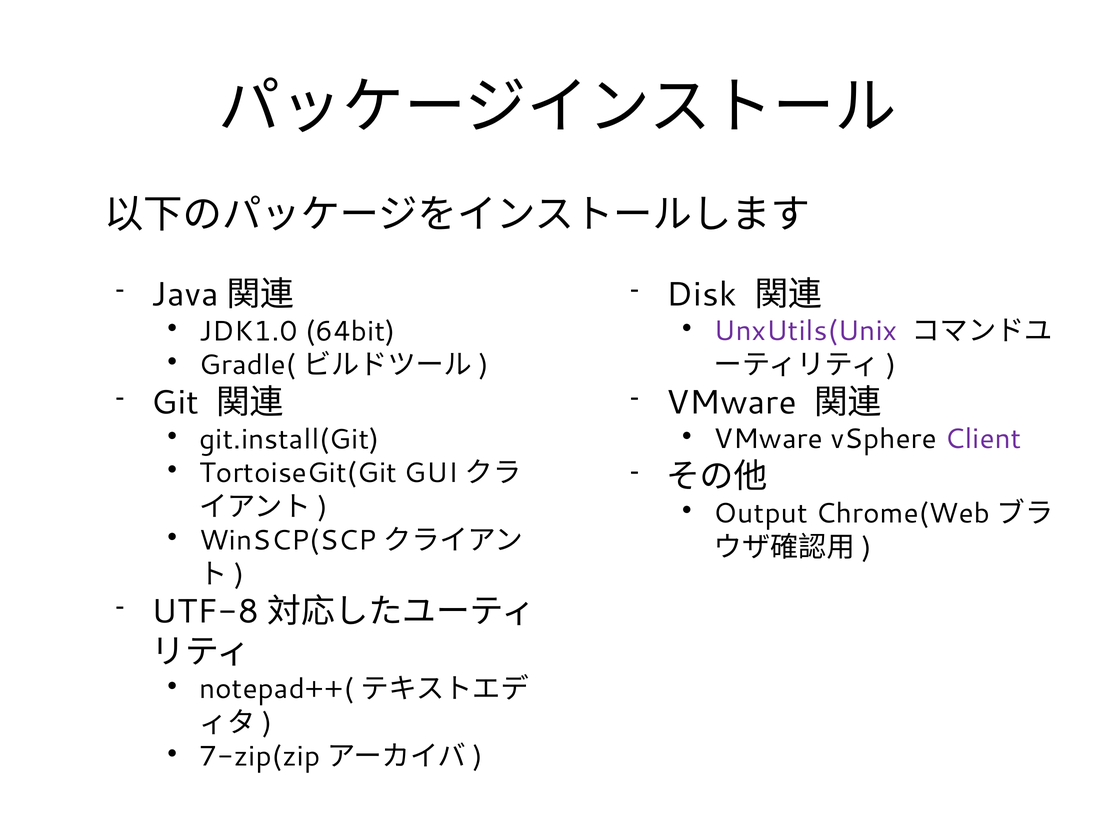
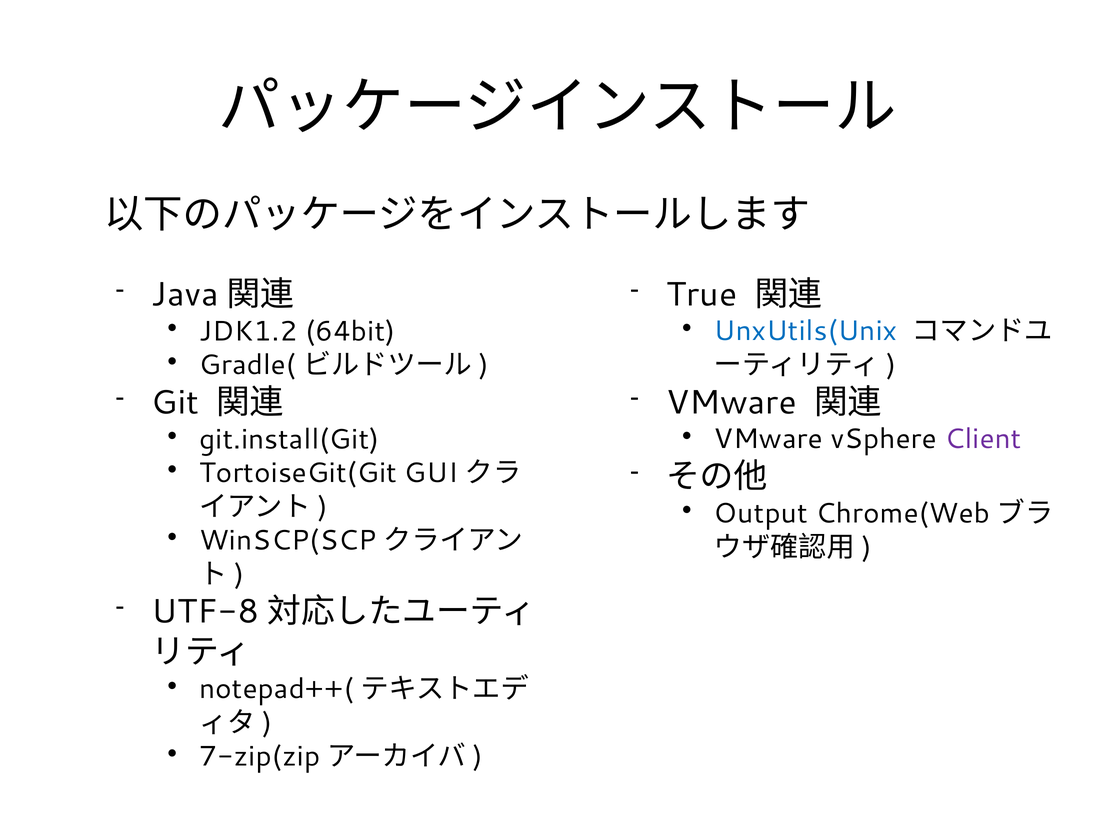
Disk: Disk -> True (702, 294)
JDK1.0: JDK1.0 -> JDK1.2 (248, 331)
UnxUtils(Unix colour: purple -> blue (806, 331)
